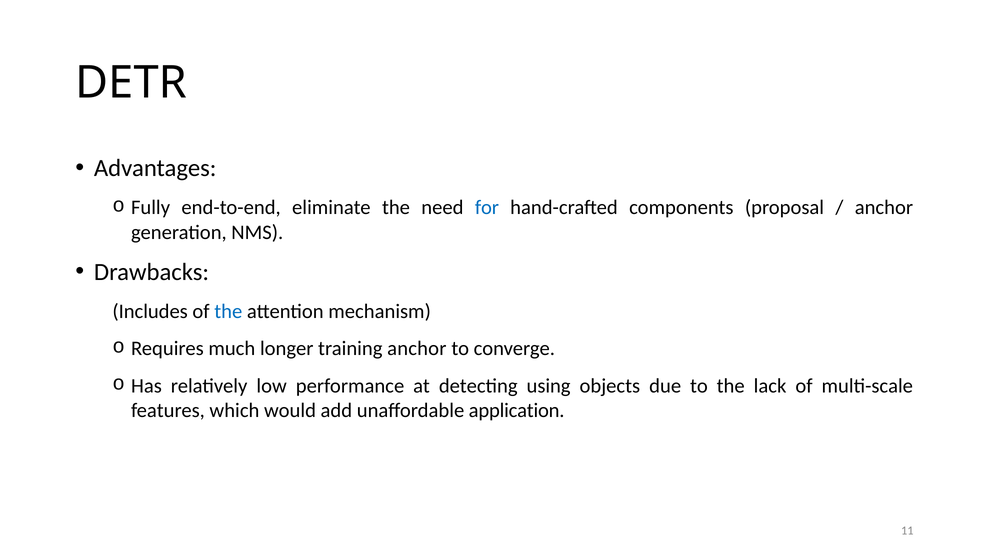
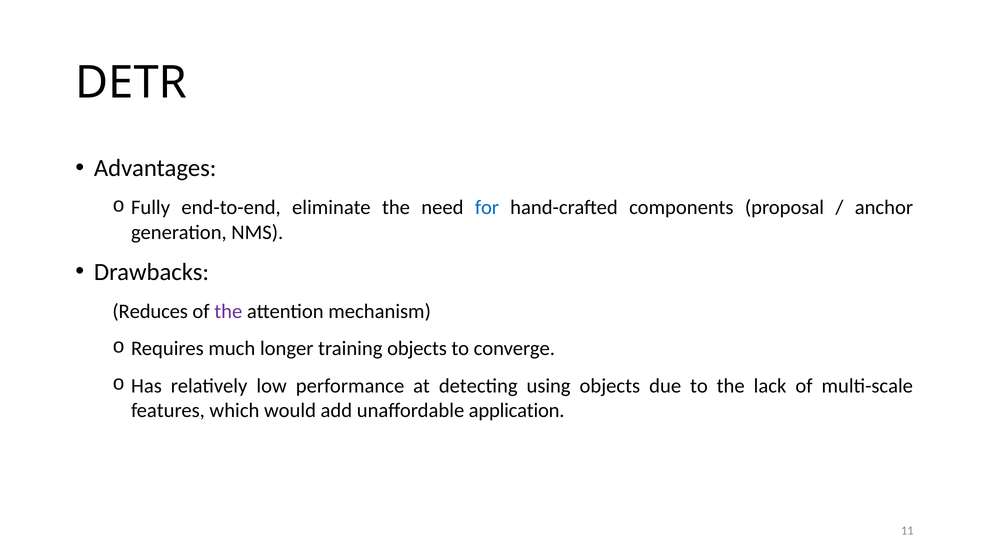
Includes: Includes -> Reduces (150, 312)
the colour: blue -> purple (228, 312)
training anchor: anchor -> objects (417, 349)
